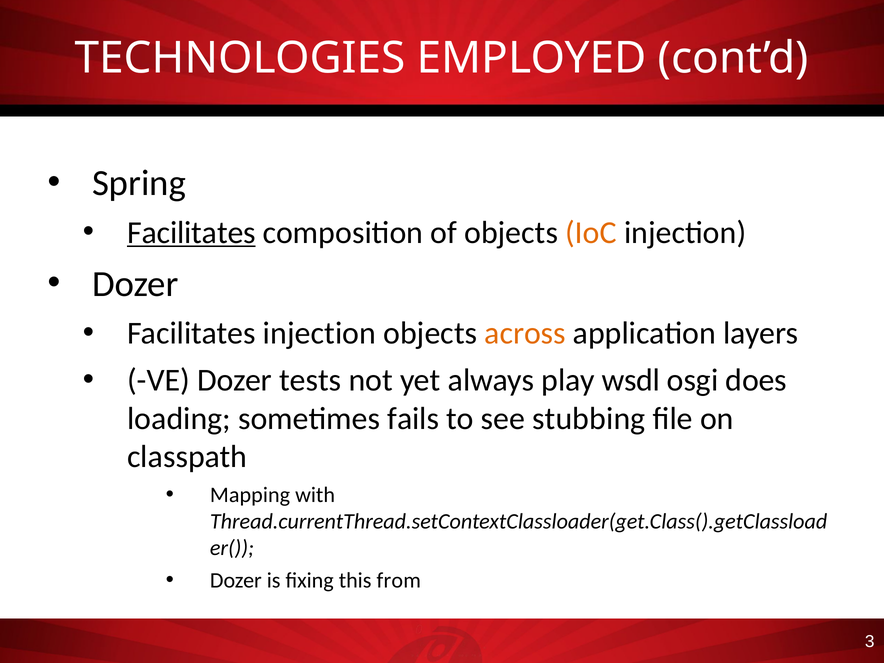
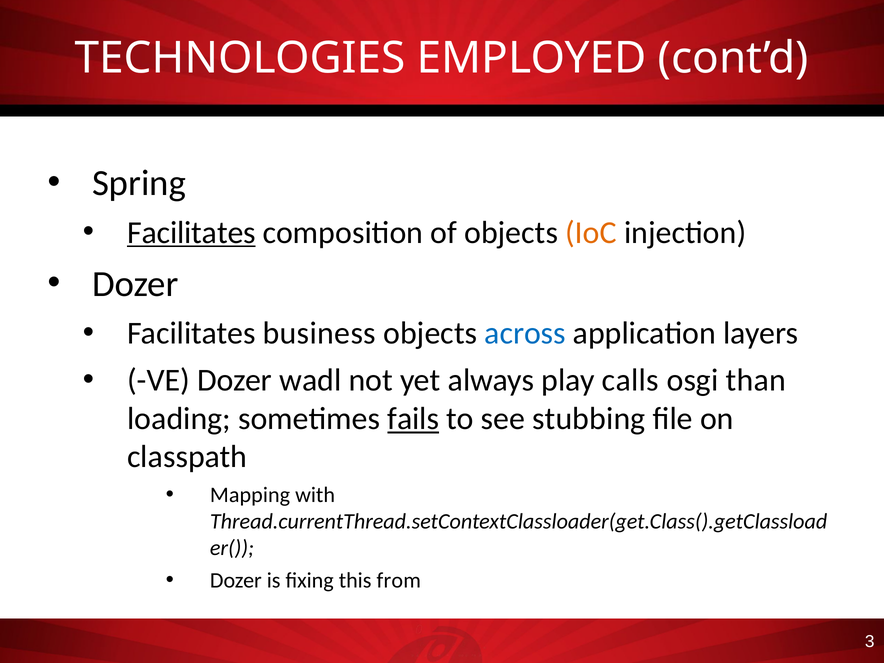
Facilitates injection: injection -> business (319, 333)
across colour: orange -> blue (525, 333)
tests: tests -> wadl (310, 380)
wsdl: wsdl -> calls (630, 380)
does: does -> than (756, 380)
fails underline: none -> present (413, 419)
